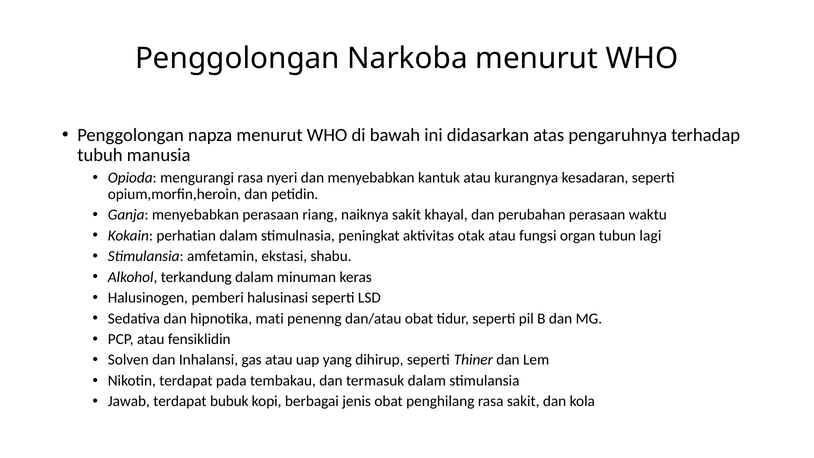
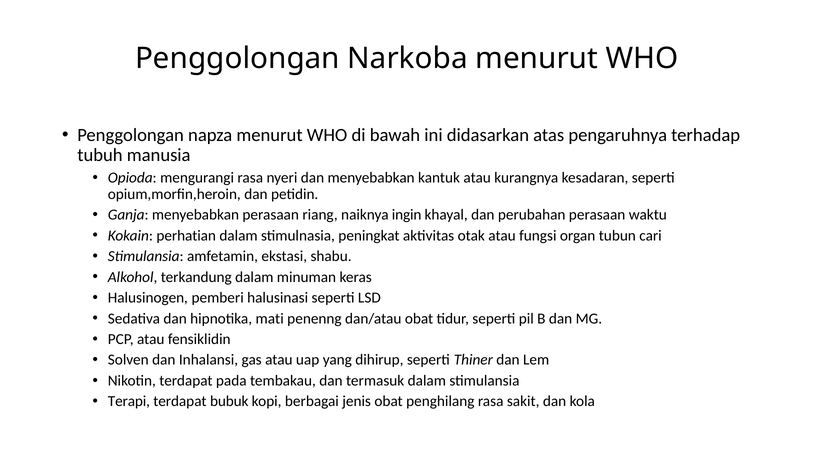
naiknya sakit: sakit -> ingin (407, 215)
lagi: lagi -> cari (651, 236)
Jawab: Jawab -> Terapi (129, 401)
